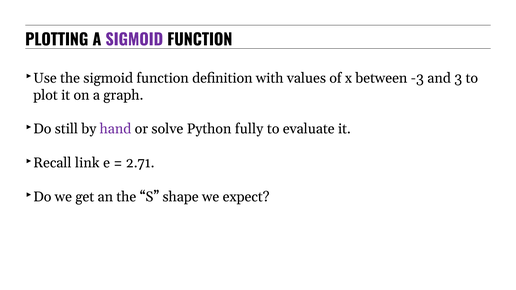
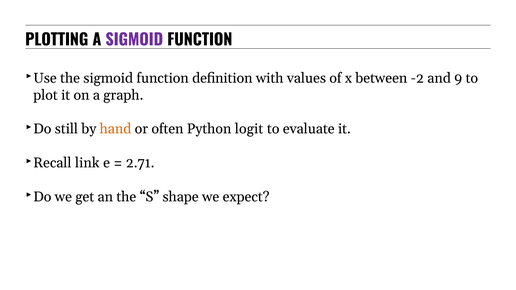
-3: -3 -> -2 (417, 78)
3: 3 -> 9 (458, 78)
hand colour: purple -> orange (115, 129)
solve: solve -> often (167, 129)
fully: fully -> logit (249, 129)
